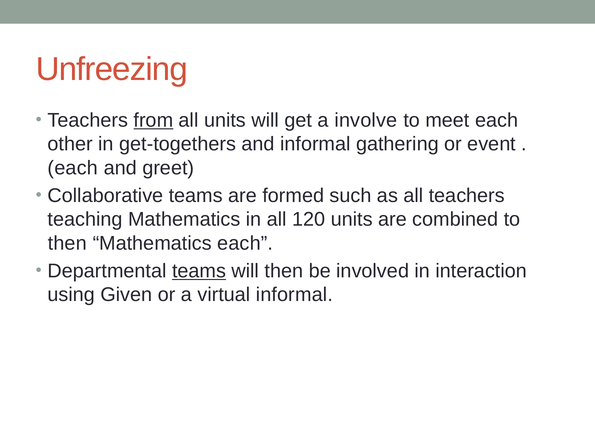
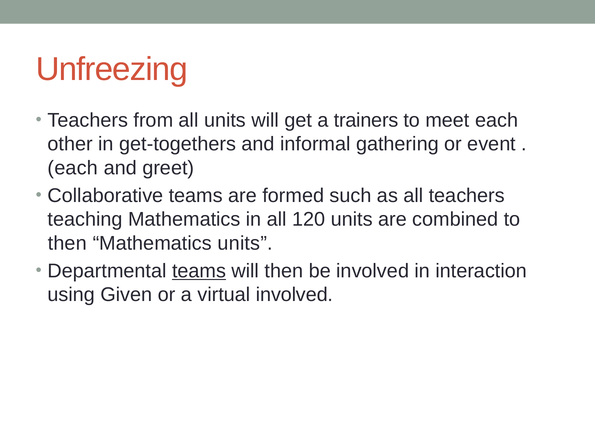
from underline: present -> none (153, 120)
involve: involve -> trainers (366, 120)
Mathematics each: each -> units (245, 243)
virtual informal: informal -> involved (294, 295)
